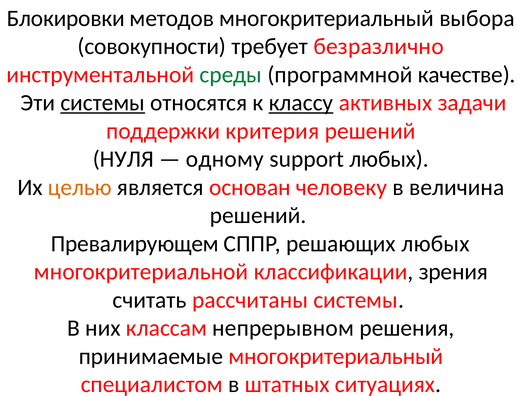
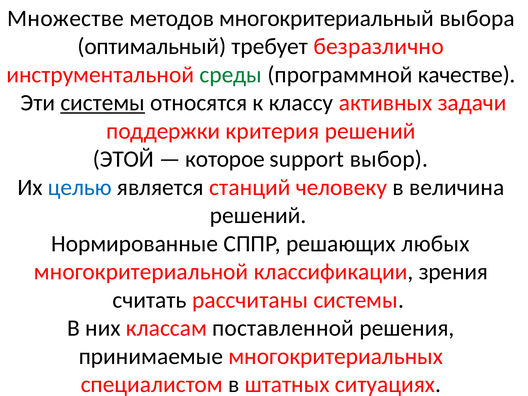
Блокировки: Блокировки -> Множестве (66, 18)
совокупности: совокупности -> оптимальный (152, 46)
классу underline: present -> none (301, 103)
НУЛЯ: НУЛЯ -> ЭТОЙ (123, 159)
одному: одному -> которое (225, 159)
support любых: любых -> выбор (389, 159)
целью colour: orange -> blue (80, 187)
основан: основан -> станций (250, 187)
Превалирующем: Превалирующем -> Нормированные (135, 244)
непрерывном: непрерывном -> поставленной (283, 328)
принимаемые многокритериальный: многокритериальный -> многокритериальных (336, 356)
